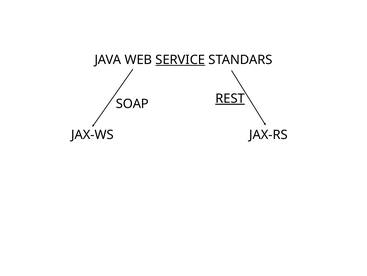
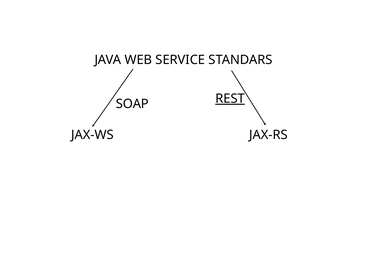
SERVICE underline: present -> none (180, 60)
